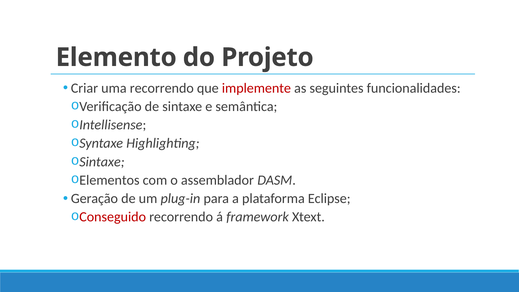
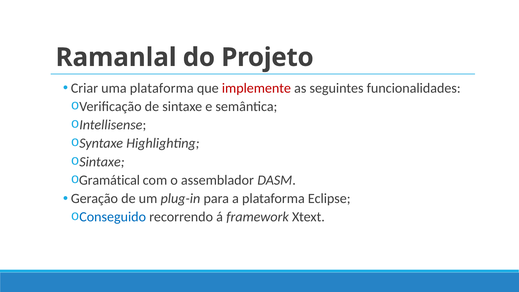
Elemento: Elemento -> Ramanlal (116, 57)
uma recorrendo: recorrendo -> plataforma (162, 88)
Elementos: Elementos -> Gramátical (109, 180)
Conseguido colour: red -> blue (113, 217)
